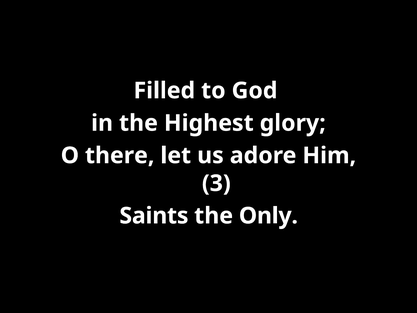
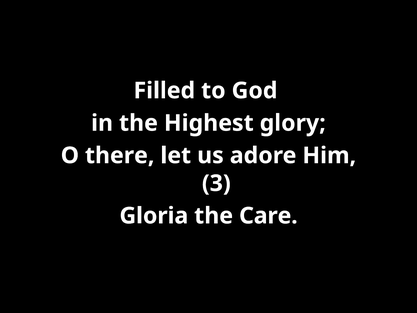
Saints: Saints -> Gloria (154, 216)
Only: Only -> Care (268, 216)
